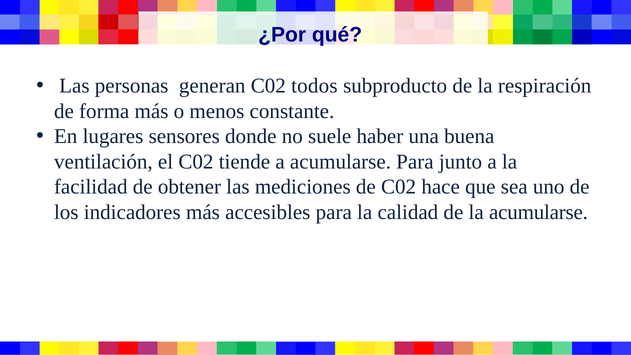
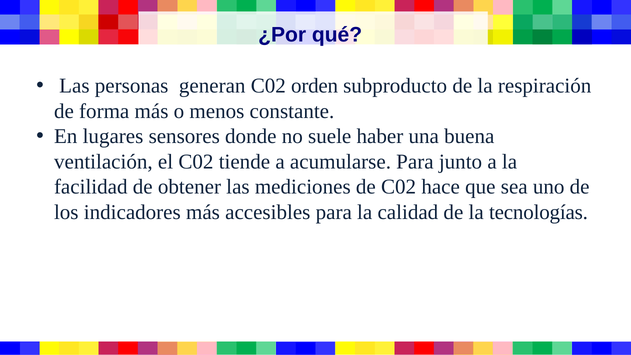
todos: todos -> orden (315, 86)
la acumularse: acumularse -> tecnologías (539, 212)
